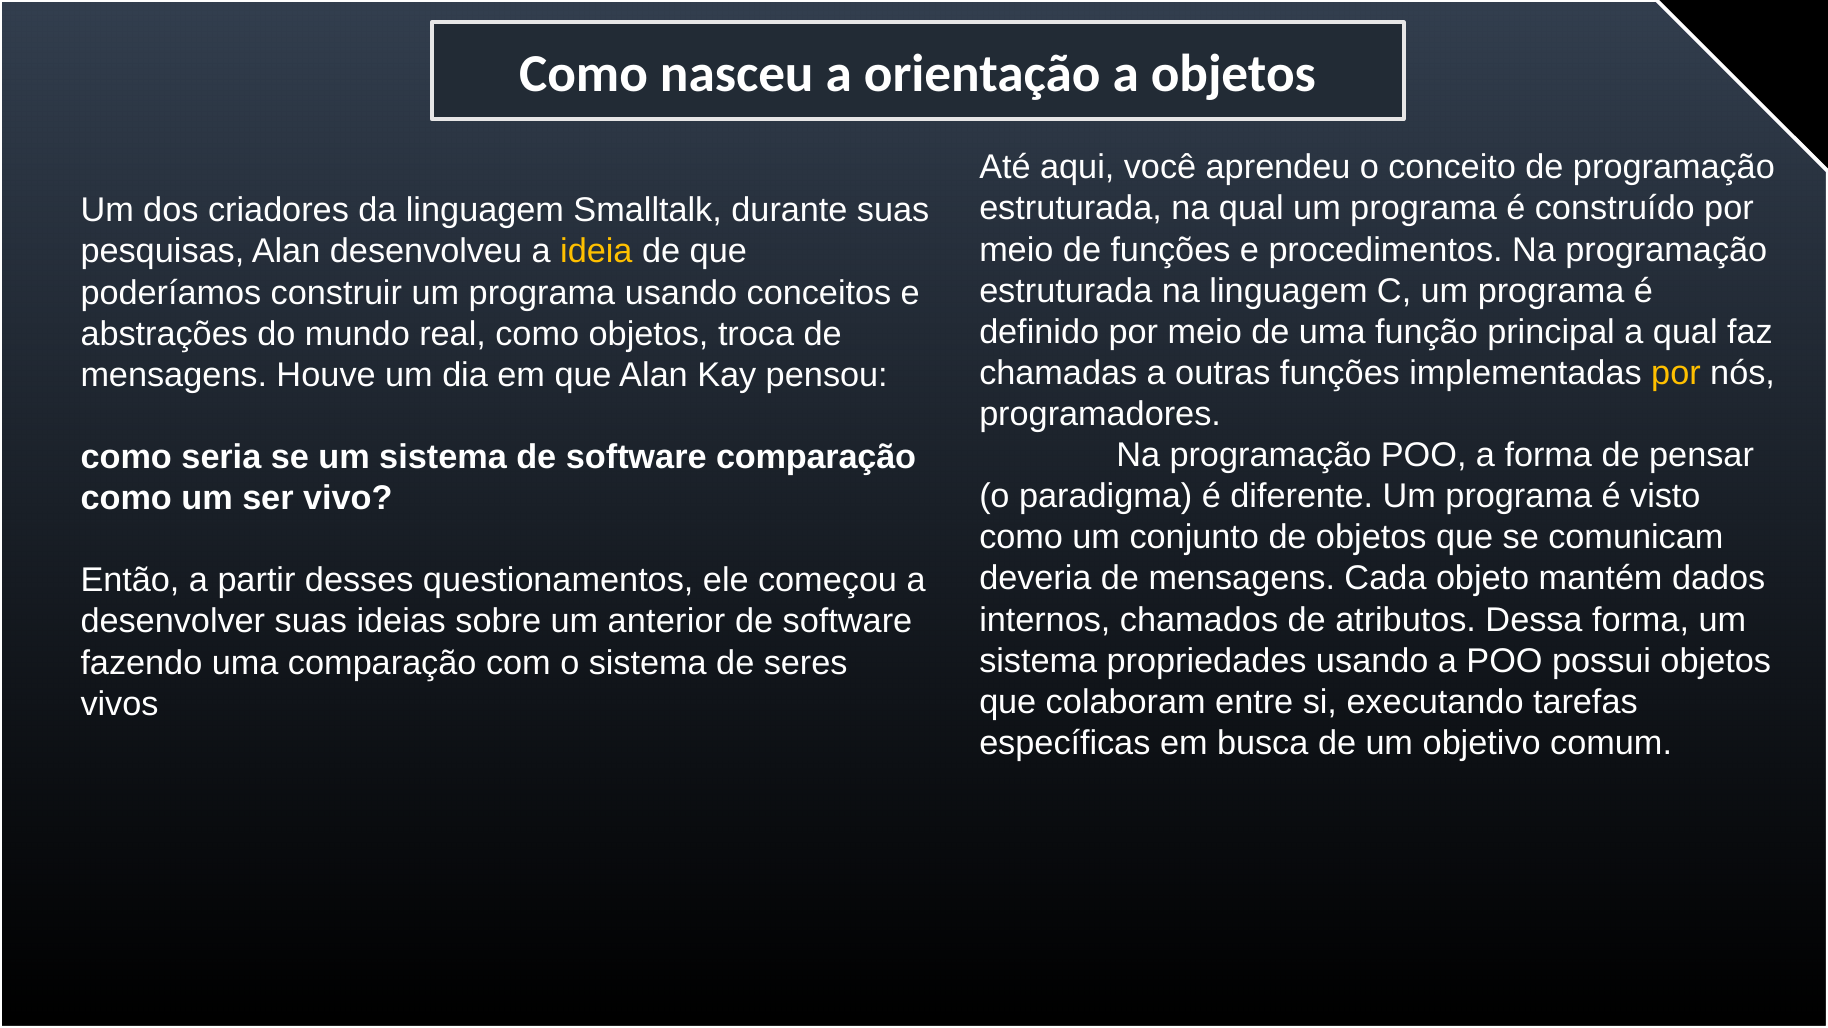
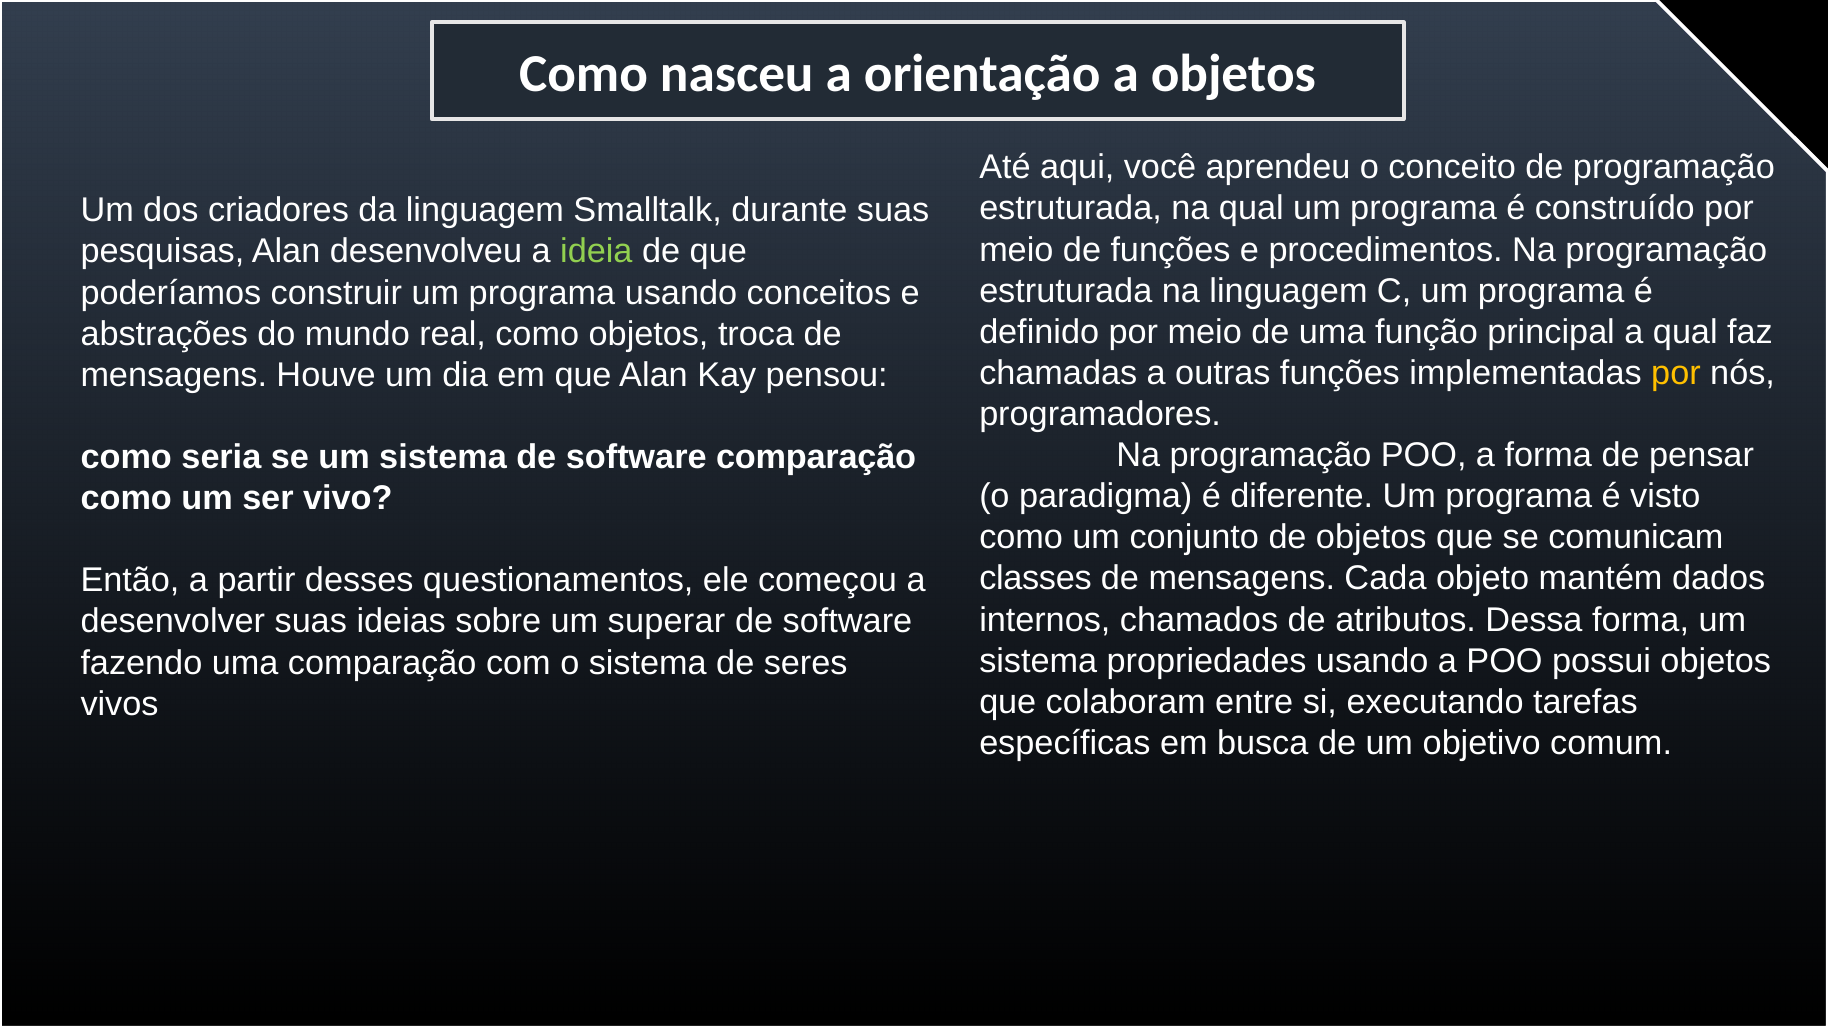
ideia colour: yellow -> light green (596, 252)
deveria: deveria -> classes (1035, 579)
anterior: anterior -> superar (666, 622)
